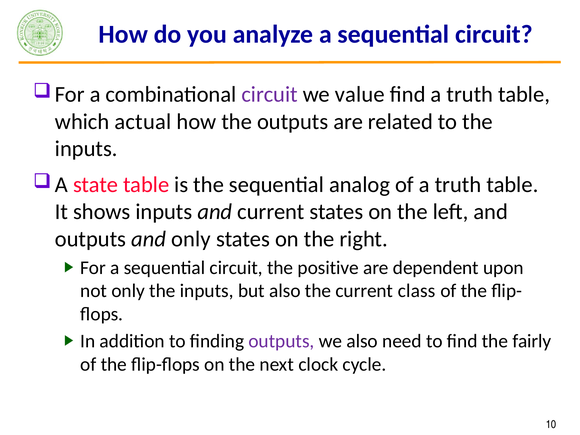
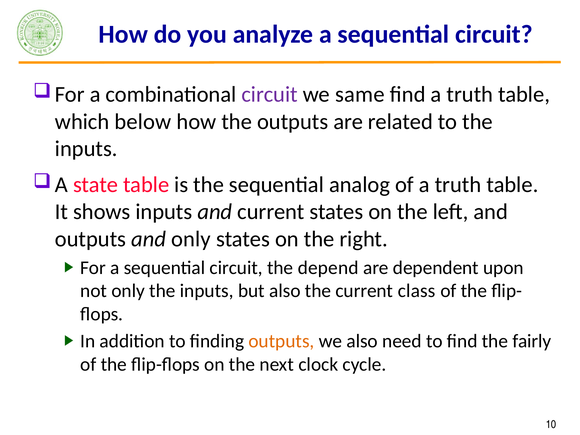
value: value -> same (360, 95)
actual: actual -> below (143, 122)
positive: positive -> depend (328, 268)
outputs colour: purple -> orange (281, 341)
